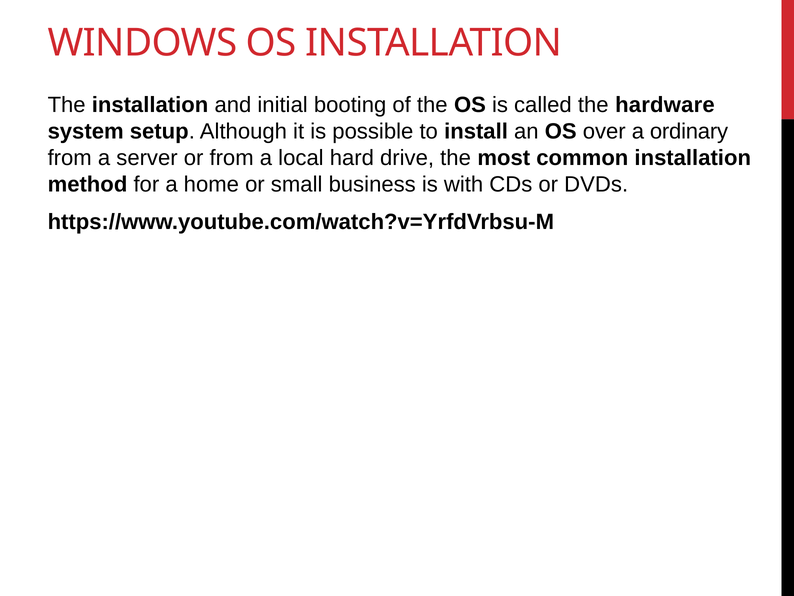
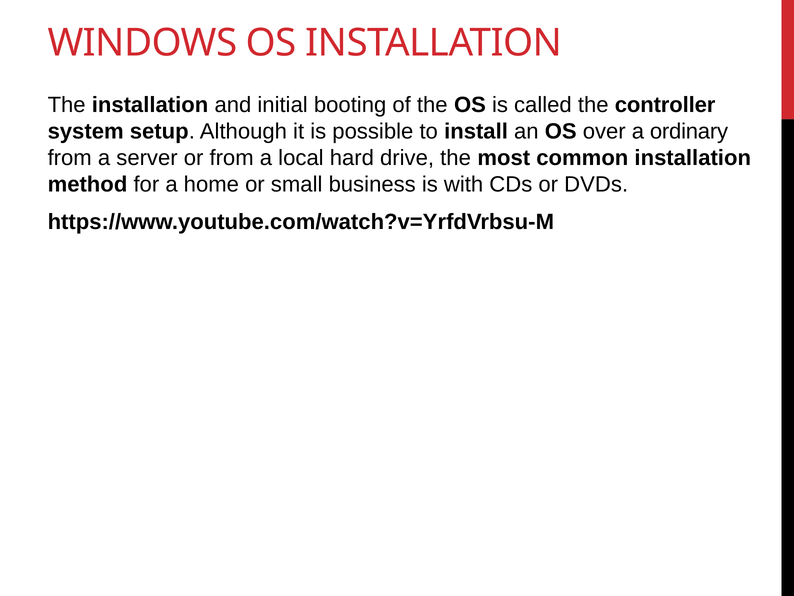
hardware: hardware -> controller (665, 105)
